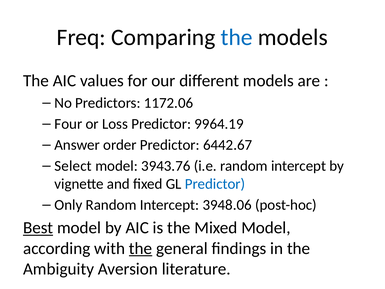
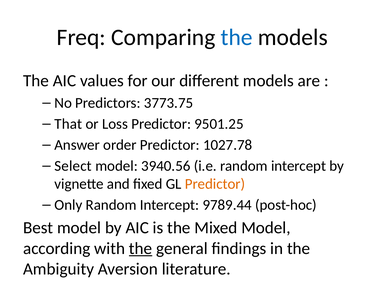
1172.06: 1172.06 -> 3773.75 (169, 103)
Four: Four -> That (68, 124)
9964.19: 9964.19 -> 9501.25 (219, 124)
6442.67: 6442.67 -> 1027.78 (228, 145)
3943.76: 3943.76 -> 3940.56 (166, 166)
Predictor colour: blue -> orange (215, 184)
3948.06: 3948.06 -> 9789.44 (227, 205)
Best underline: present -> none (38, 228)
